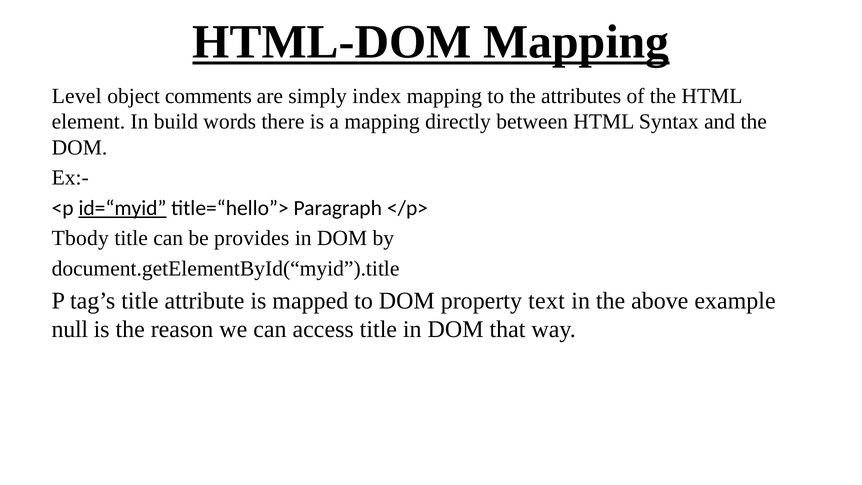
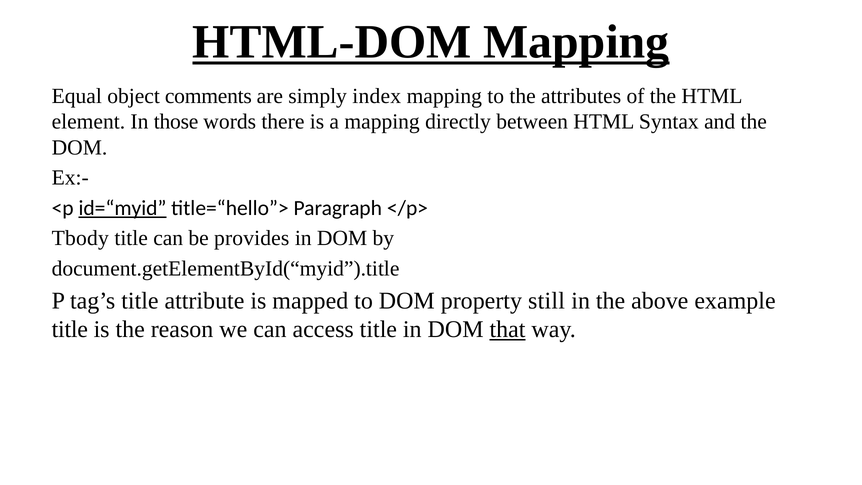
Level: Level -> Equal (77, 96)
build: build -> those (176, 122)
text: text -> still (547, 301)
null: null -> title (70, 329)
that underline: none -> present (508, 329)
